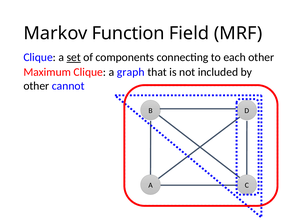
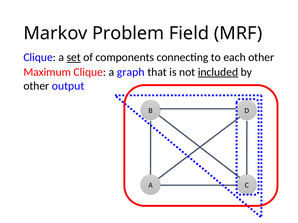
Function: Function -> Problem (128, 33)
included underline: none -> present (218, 72)
cannot: cannot -> output (68, 86)
